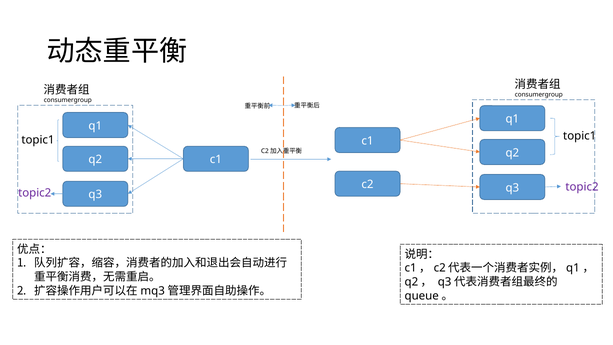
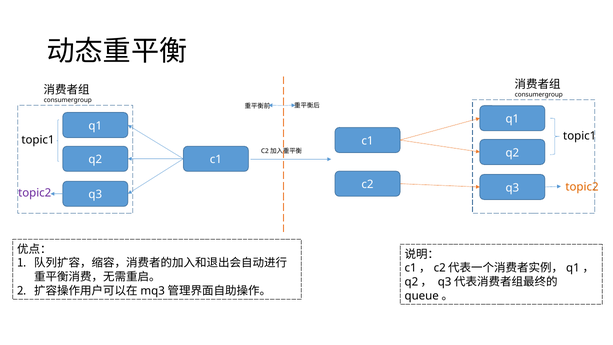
topic2 colour: purple -> orange (582, 187)
